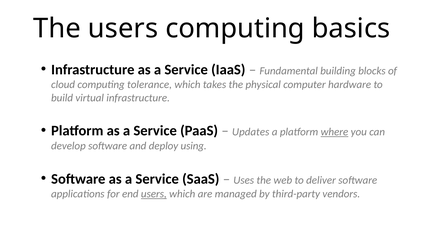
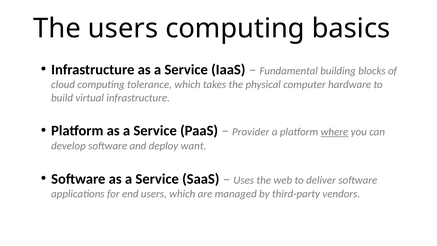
Updates: Updates -> Provider (251, 132)
using: using -> want (194, 146)
users underline: present -> none (154, 194)
